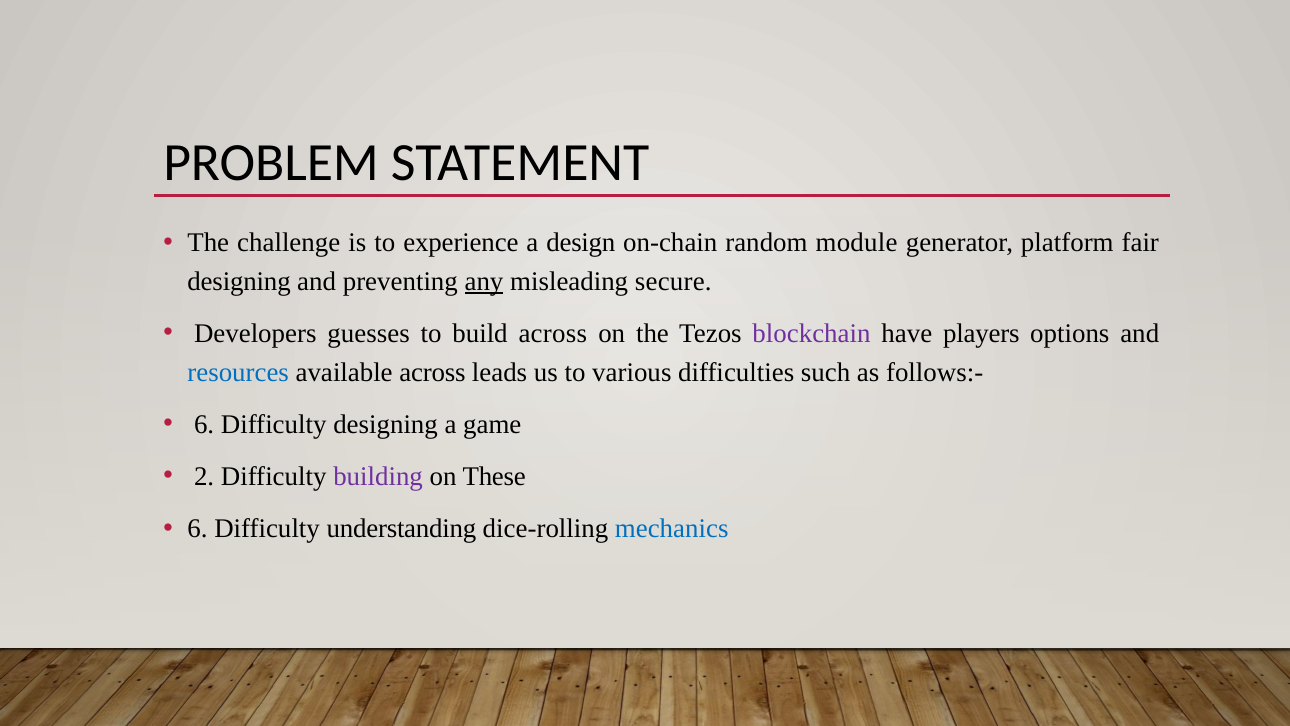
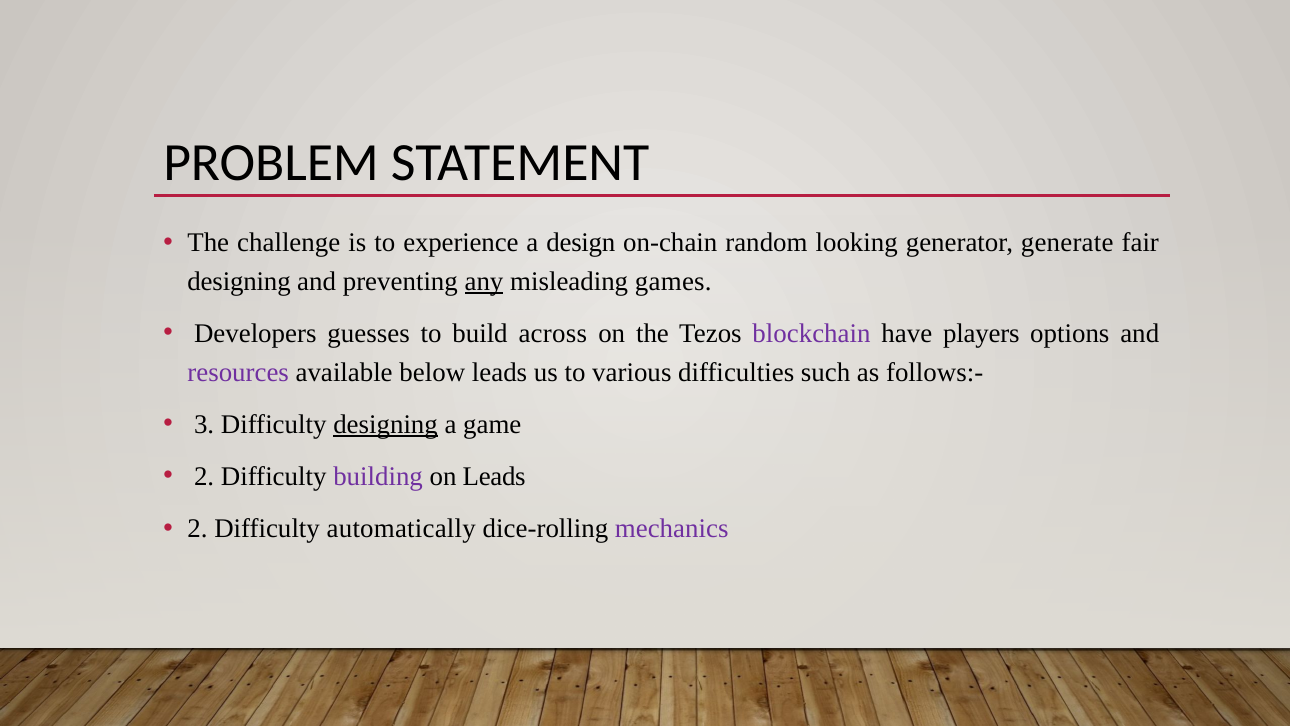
module: module -> looking (857, 243)
platform: platform -> generate (1067, 243)
secure: secure -> games (673, 281)
resources colour: blue -> purple (238, 372)
available across: across -> below (432, 372)
6: 6 -> 3 (204, 424)
designing underline: none -> present (386, 424)
on These: These -> Leads (494, 476)
6: 6 -> 2 (198, 529)
understanding: understanding -> automatically (401, 529)
mechanics colour: blue -> purple (672, 529)
